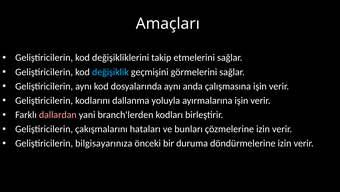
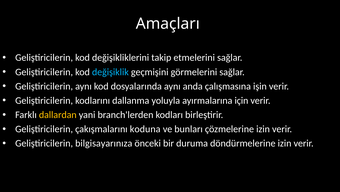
ayırmalarına işin: işin -> için (241, 100)
dallardan colour: pink -> yellow (58, 114)
hataları: hataları -> koduna (145, 129)
